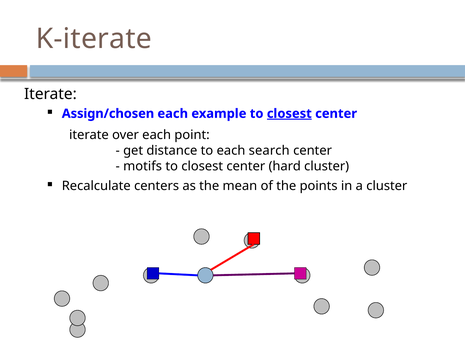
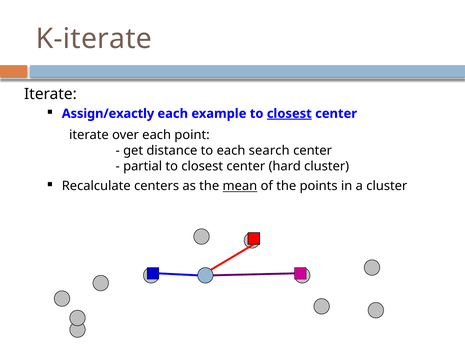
Assign/chosen: Assign/chosen -> Assign/exactly (108, 114)
motifs: motifs -> partial (143, 166)
mean underline: none -> present (240, 186)
